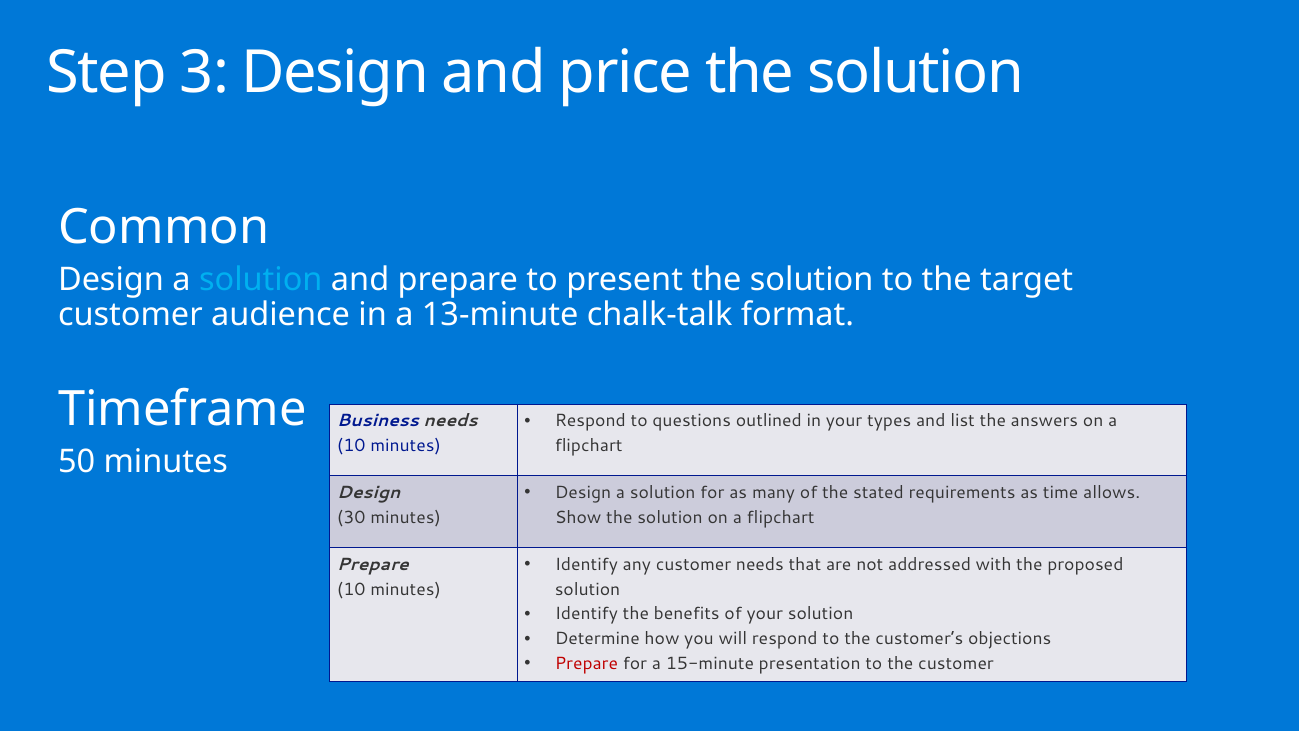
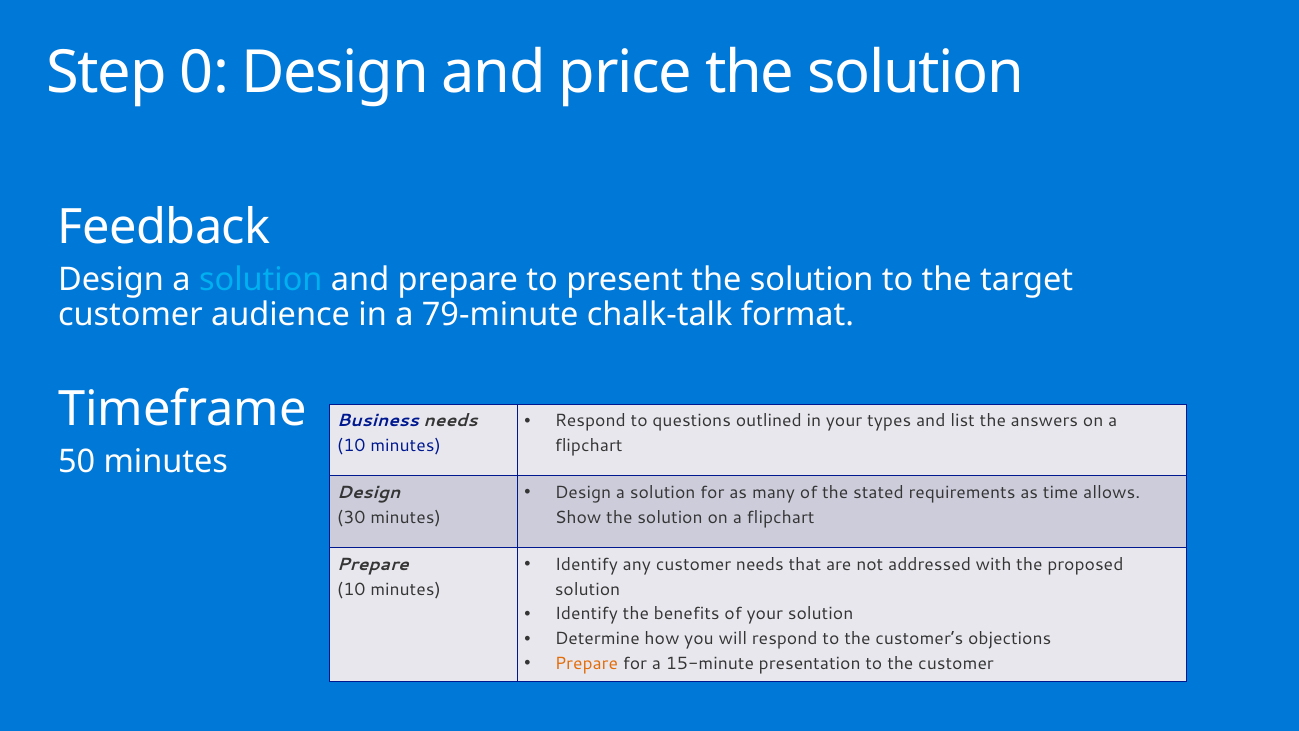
3: 3 -> 0 (204, 72)
Common: Common -> Feedback (164, 227)
13-minute: 13-minute -> 79-minute (500, 314)
Prepare colour: red -> orange (586, 664)
